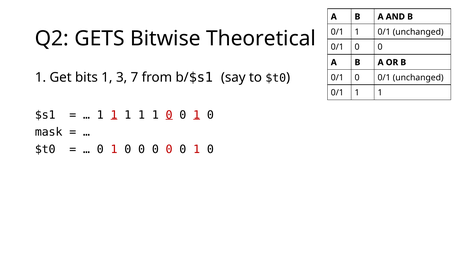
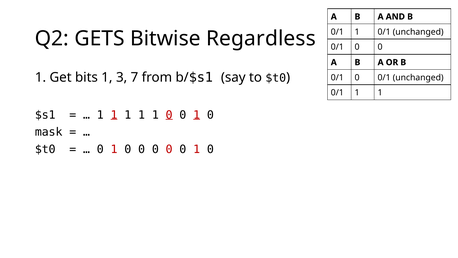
Theoretical: Theoretical -> Regardless (261, 38)
